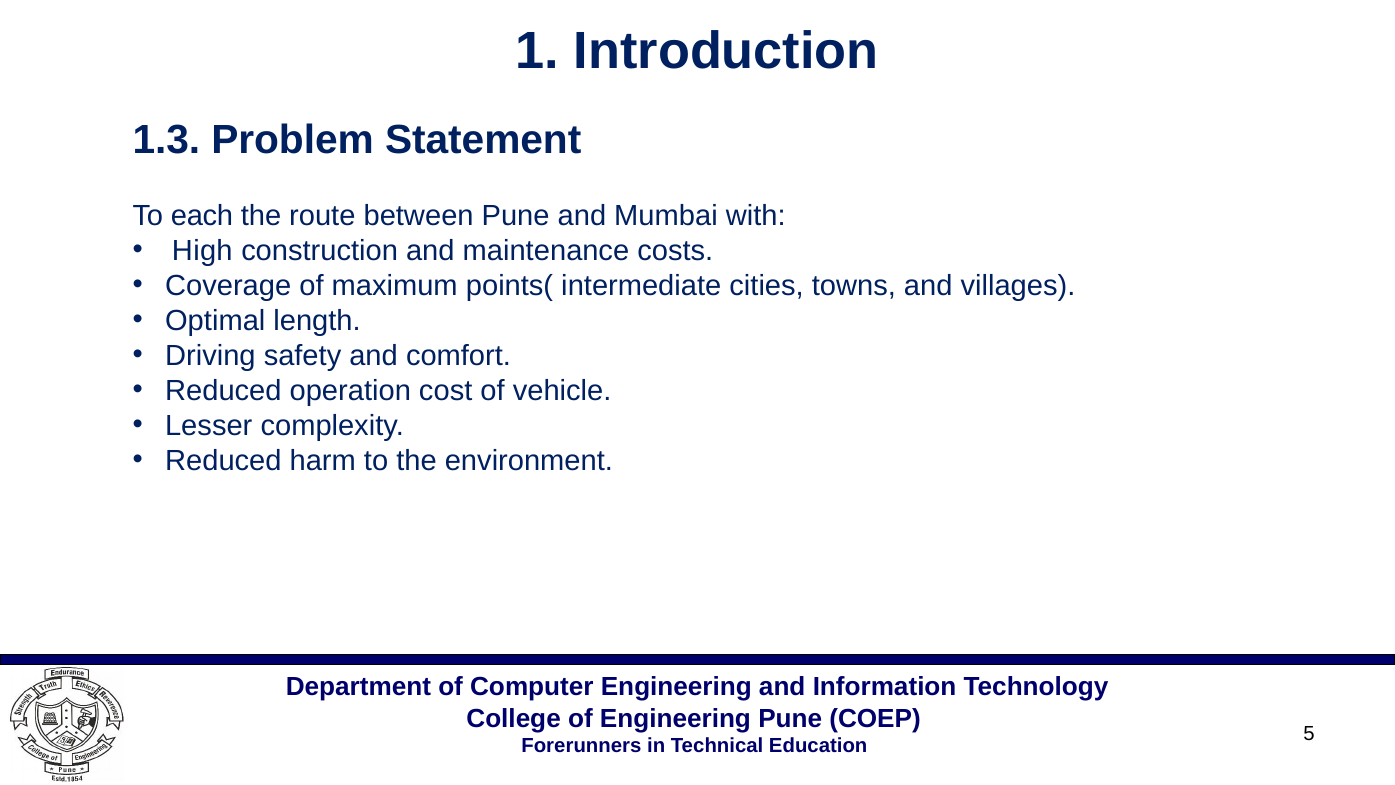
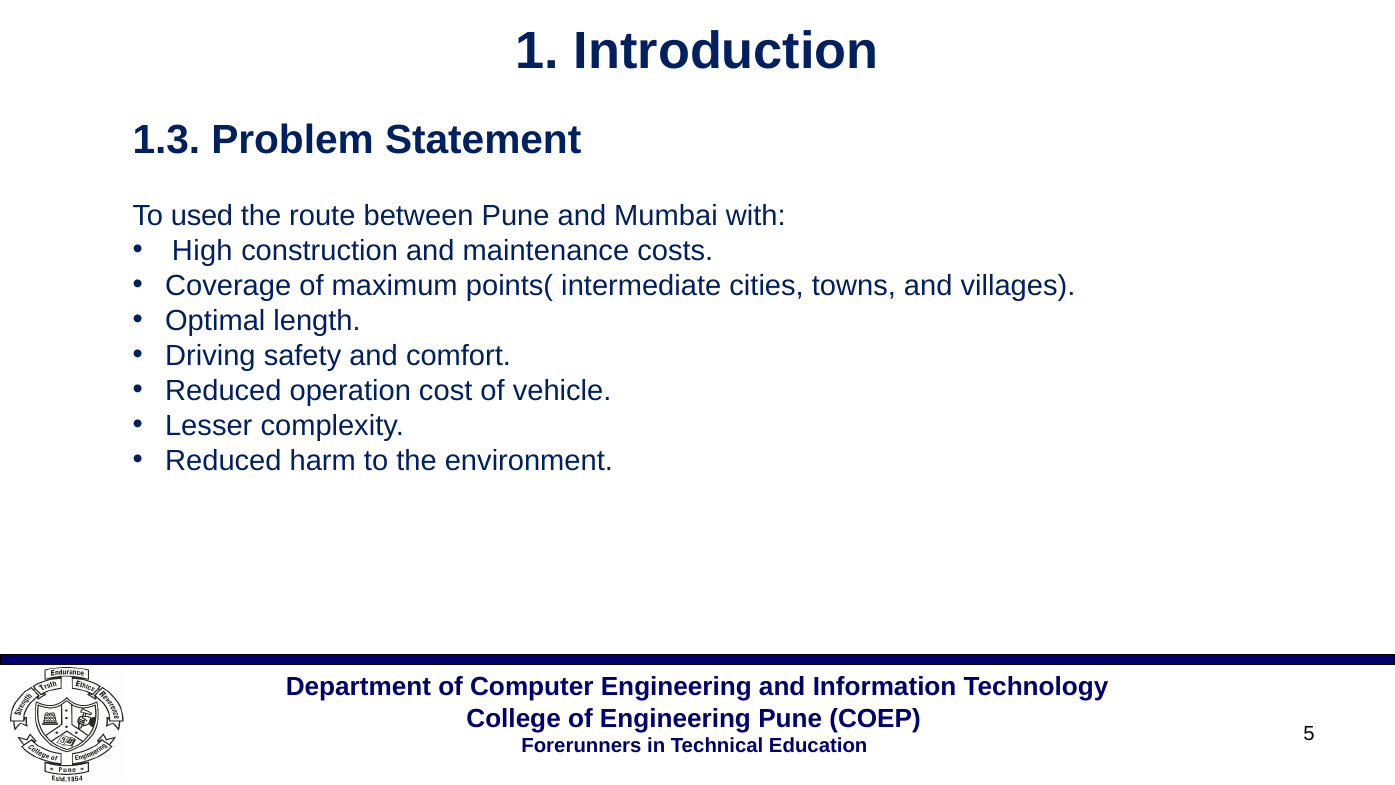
each: each -> used (202, 216)
